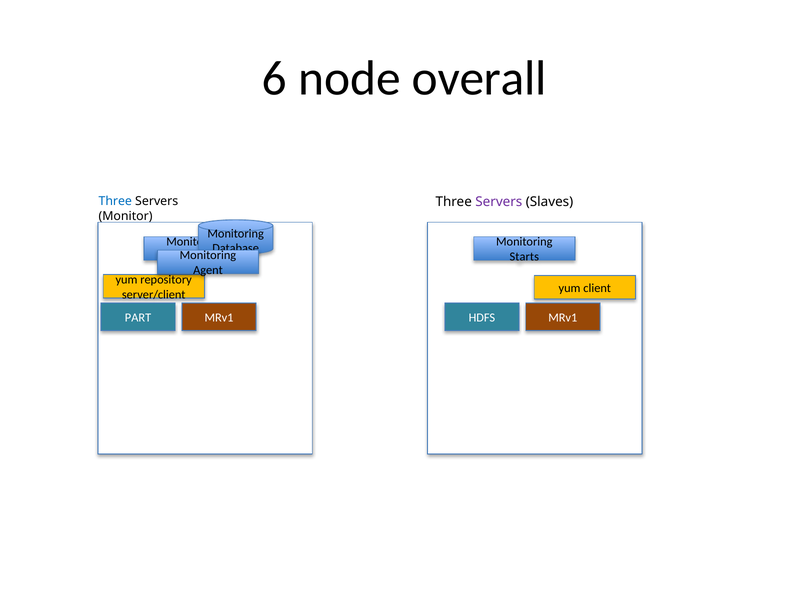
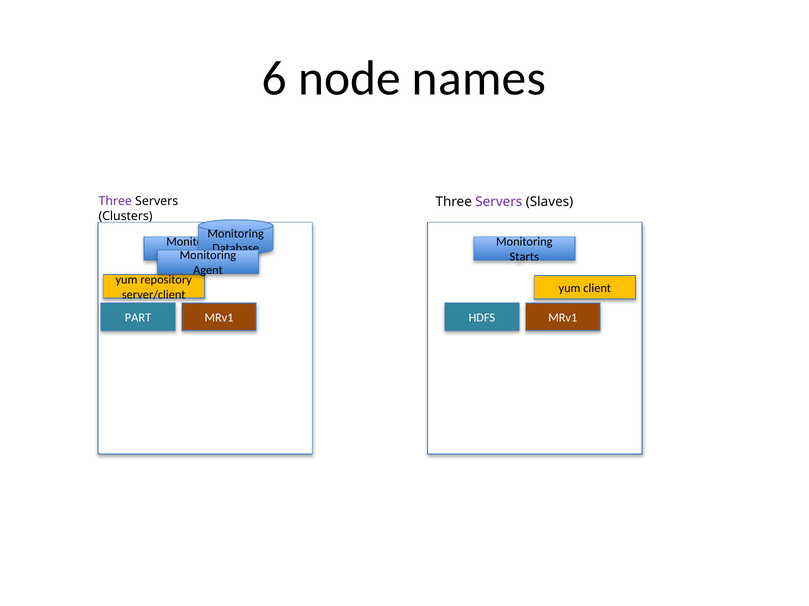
overall: overall -> names (479, 78)
Three colour: blue -> purple (115, 202)
Monitor: Monitor -> Clusters (126, 216)
